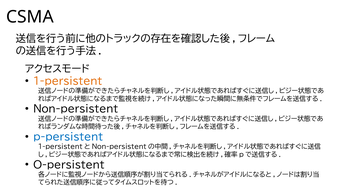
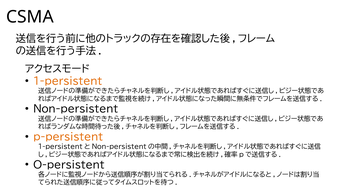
p-persistent colour: blue -> orange (68, 137)
